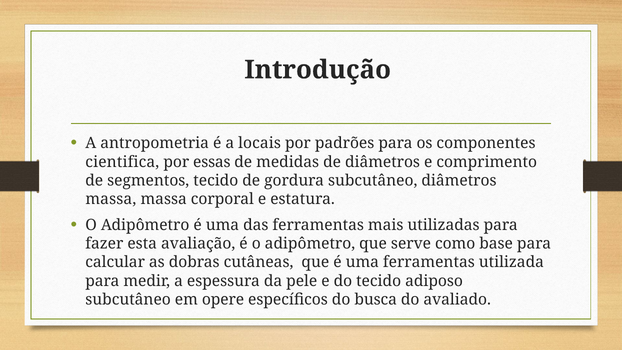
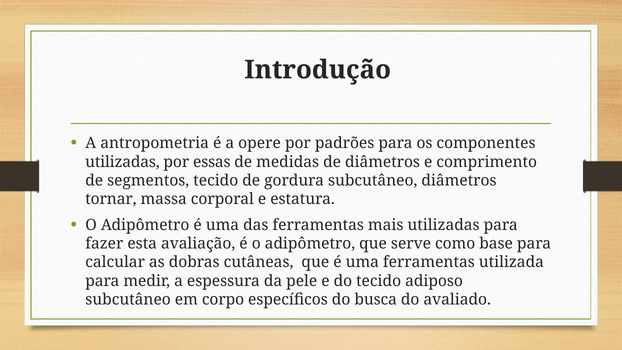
locais: locais -> opere (260, 143)
cientifica: cientifica -> utilizadas (122, 162)
massa: massa -> tornar (111, 199)
opere: opere -> corpo (223, 299)
